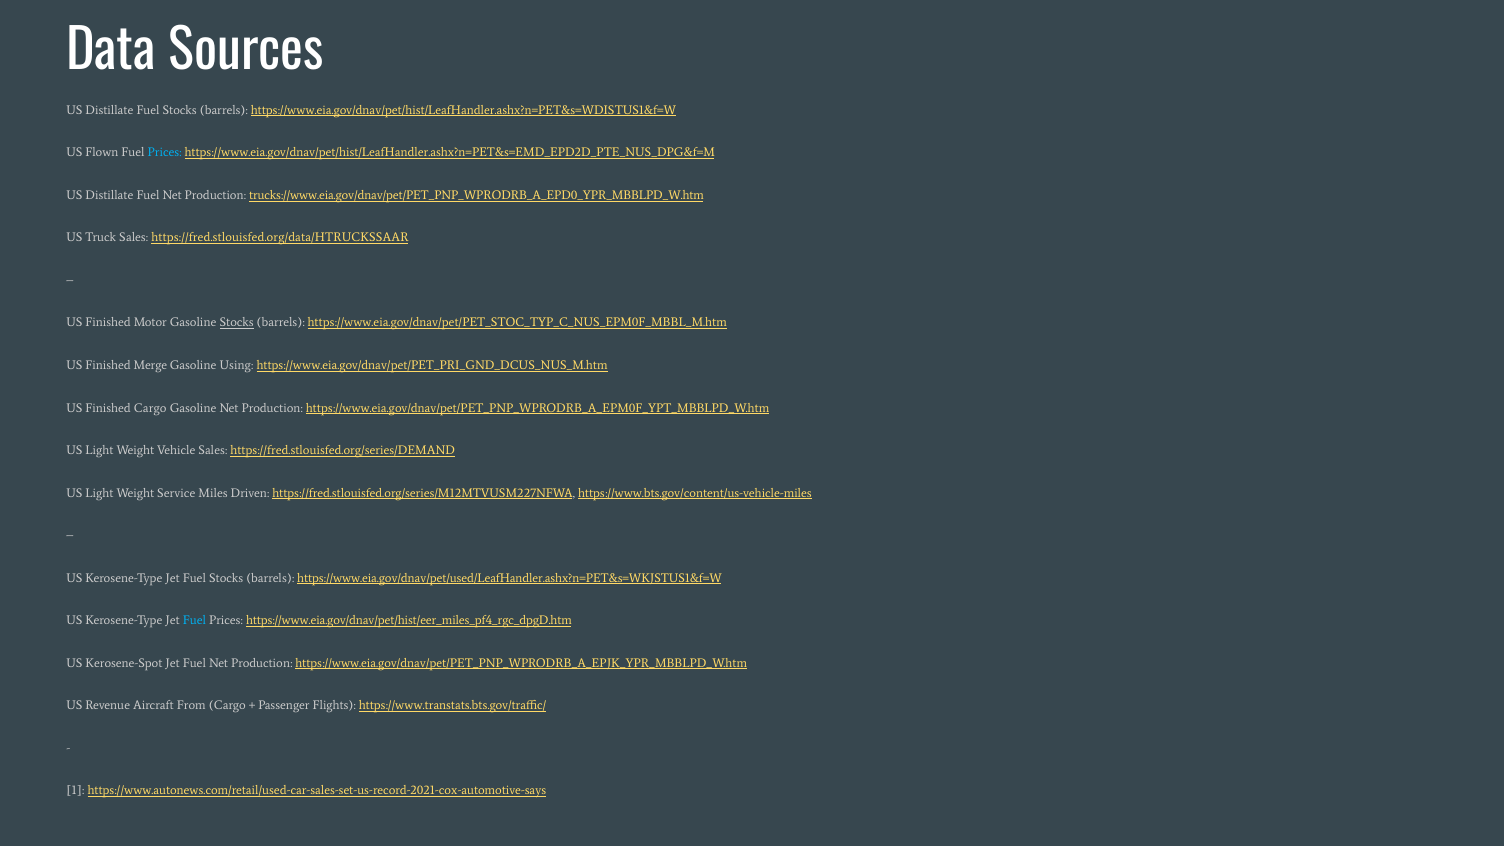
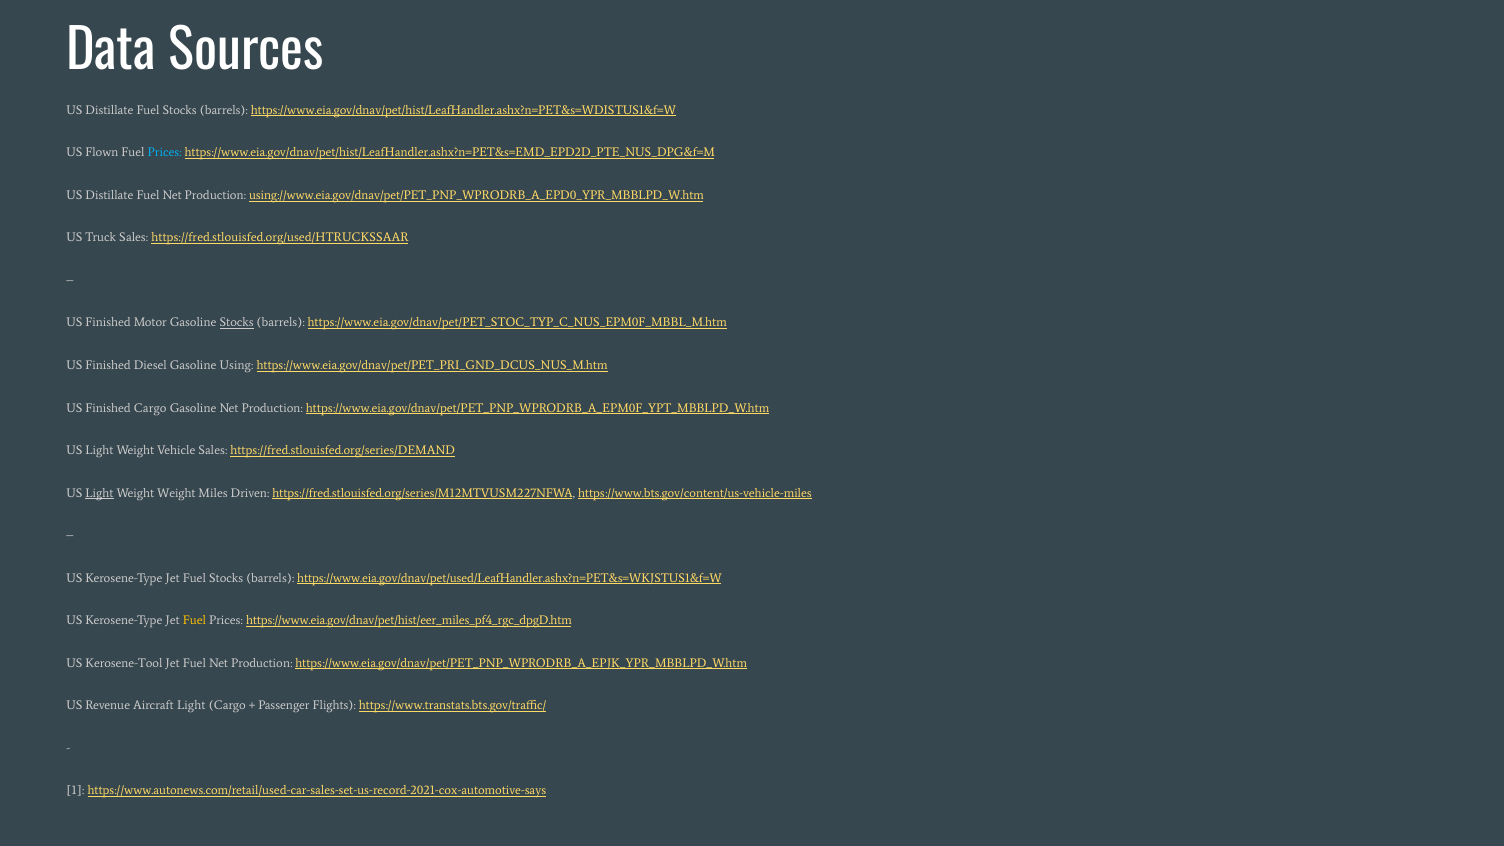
trucks://www.eia.gov/dnav/pet/PET_PNP_WPRODRB_A_EPD0_YPR_MBBLPD_W.htm: trucks://www.eia.gov/dnav/pet/PET_PNP_WPRODRB_A_EPD0_YPR_MBBLPD_W.htm -> using://www.eia.gov/dnav/pet/PET_PNP_WPRODRB_A_EPD0_YPR_MBBLPD_W.htm (476, 195)
https://fred.stlouisfed.org/data/HTRUCKSSAAR: https://fred.stlouisfed.org/data/HTRUCKSSAAR -> https://fred.stlouisfed.org/used/HTRUCKSSAAR (280, 238)
Merge: Merge -> Diesel (150, 365)
Light underline: none -> present (99, 493)
Weight Service: Service -> Weight (176, 493)
Fuel colour: light blue -> yellow (194, 621)
Kerosene-Spot: Kerosene-Spot -> Kerosene-Tool (124, 663)
Aircraft From: From -> Light (191, 706)
